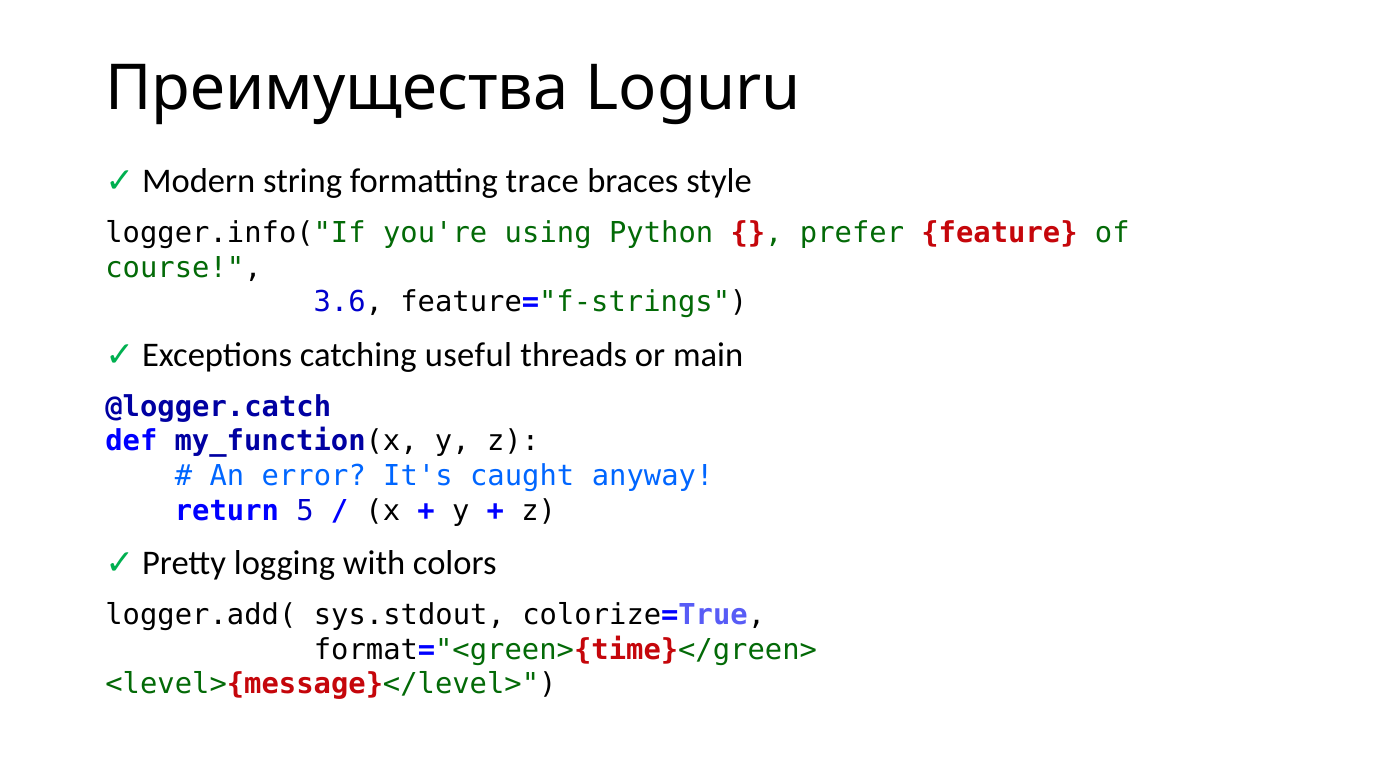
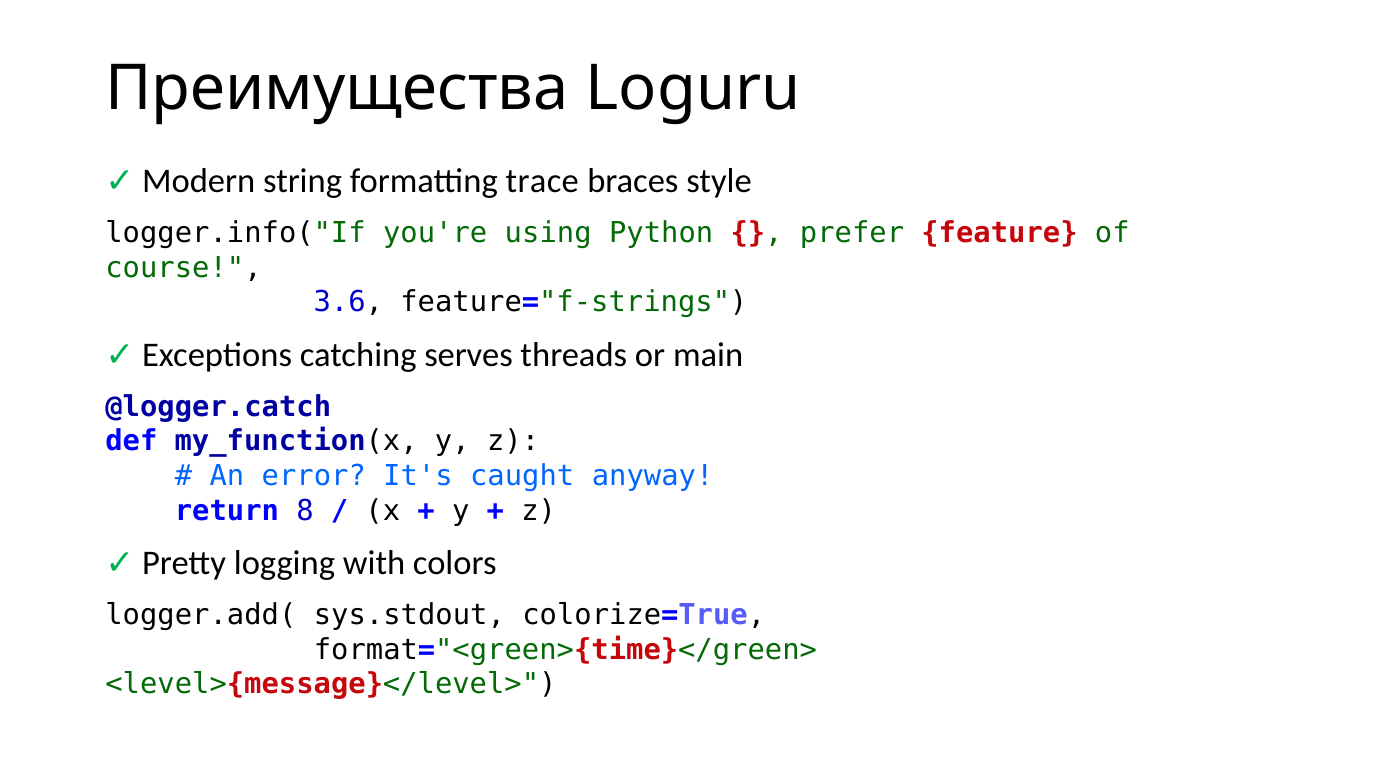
useful: useful -> serves (469, 355)
5: 5 -> 8 (305, 511)
